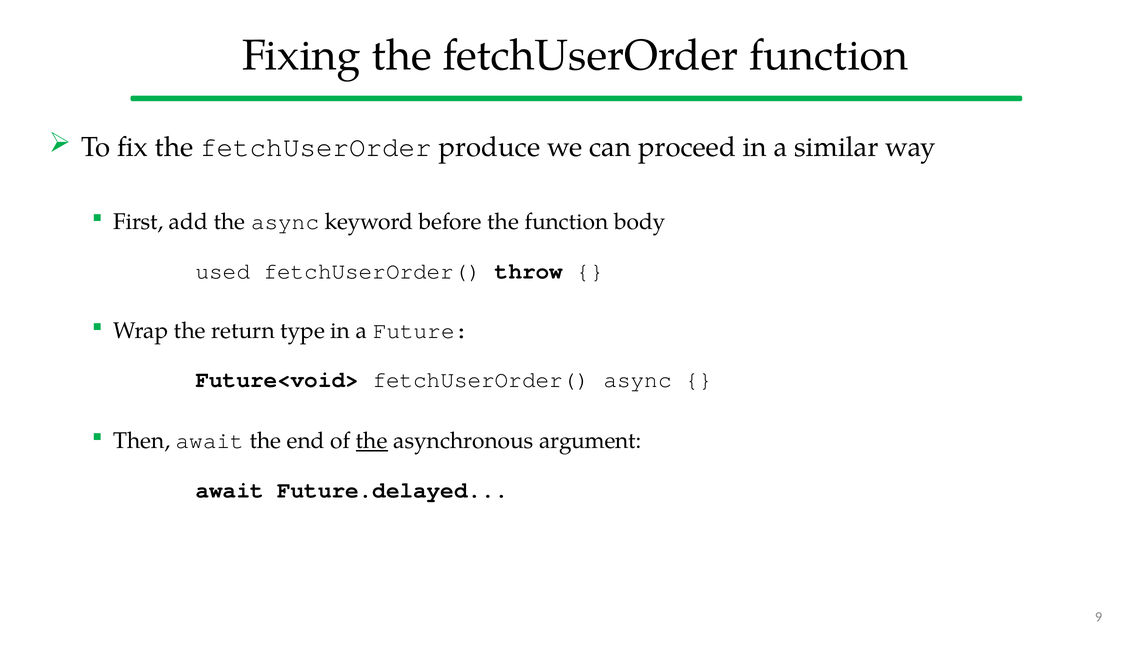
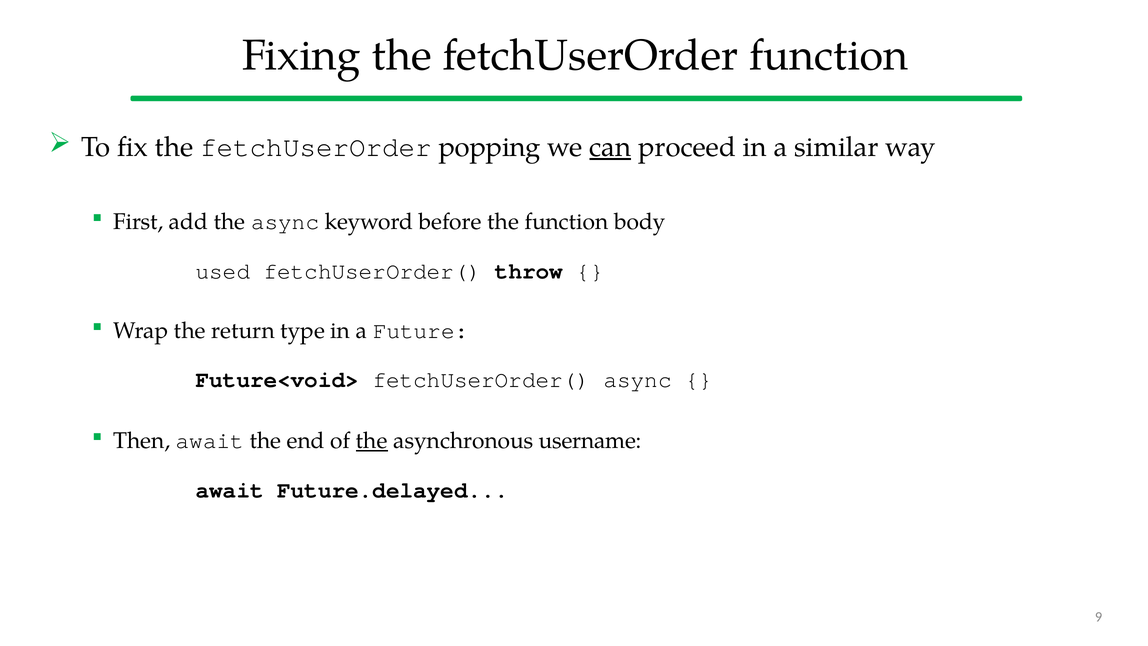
produce: produce -> popping (490, 147)
can underline: none -> present (610, 147)
argument: argument -> username (590, 441)
